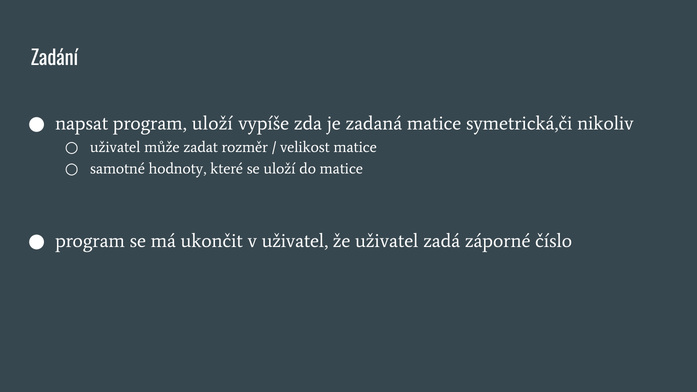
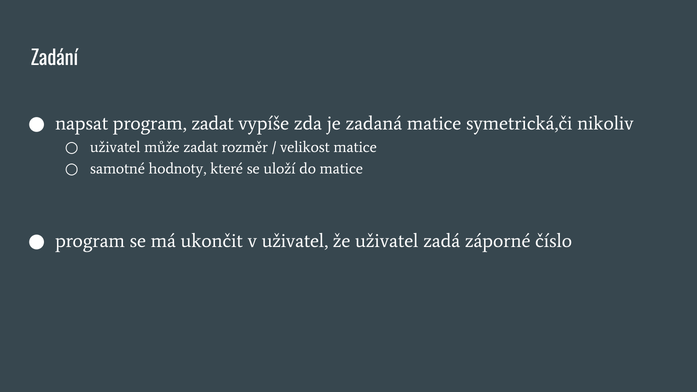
program uloží: uloží -> zadat (213, 123)
